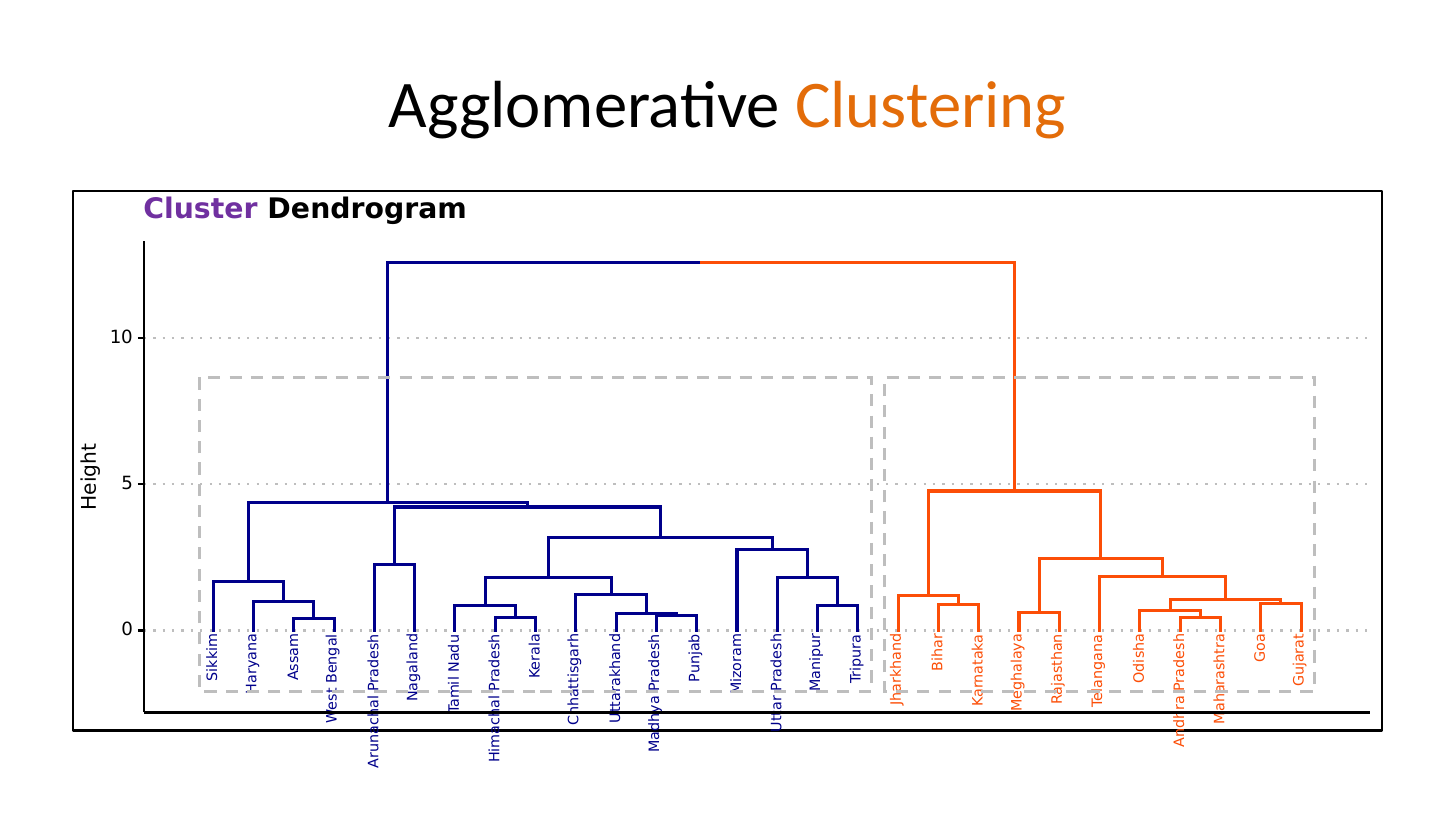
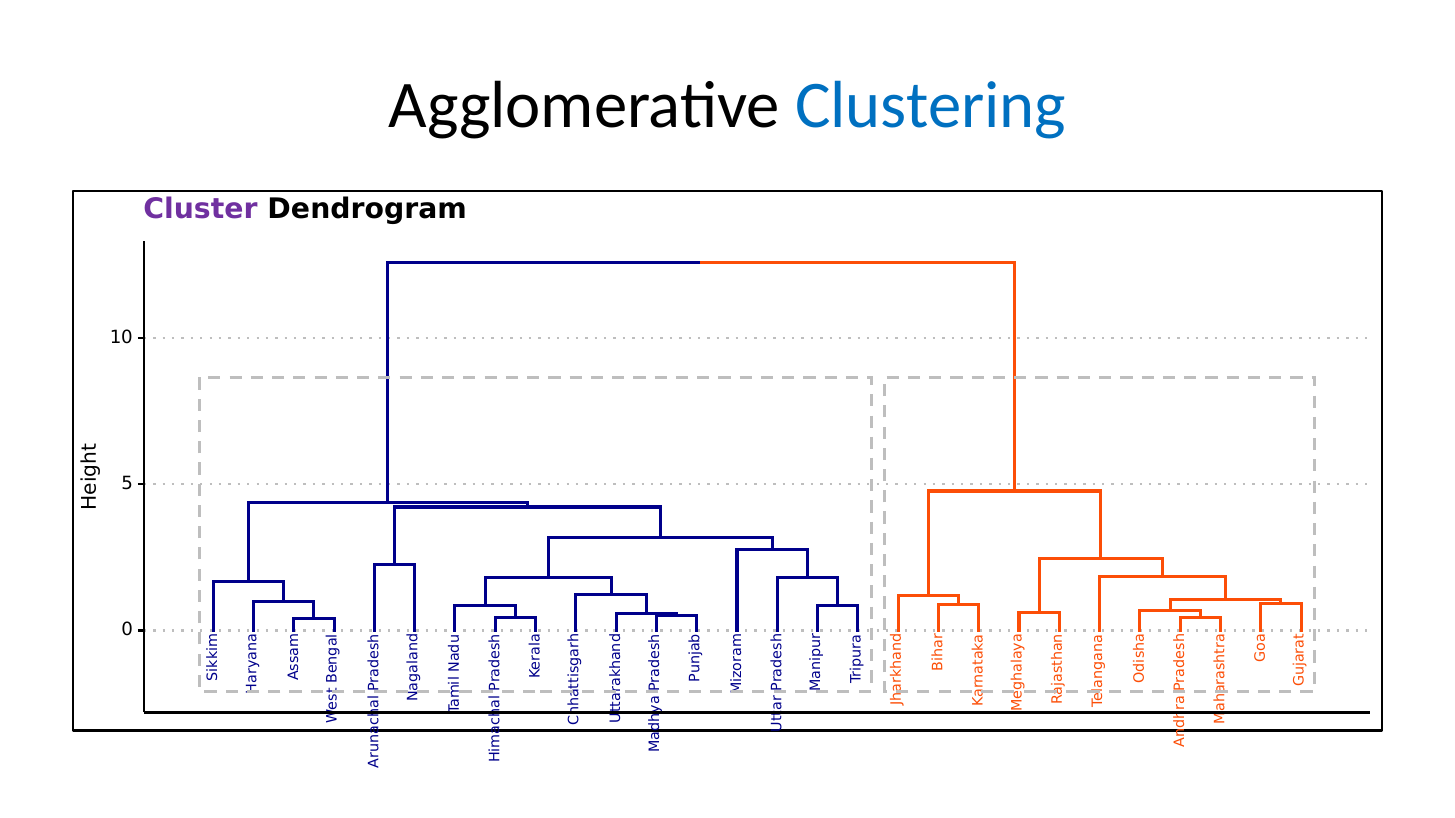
Clustering colour: orange -> blue (931, 106)
